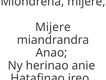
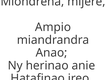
Mijere: Mijere -> Ampio (53, 27)
